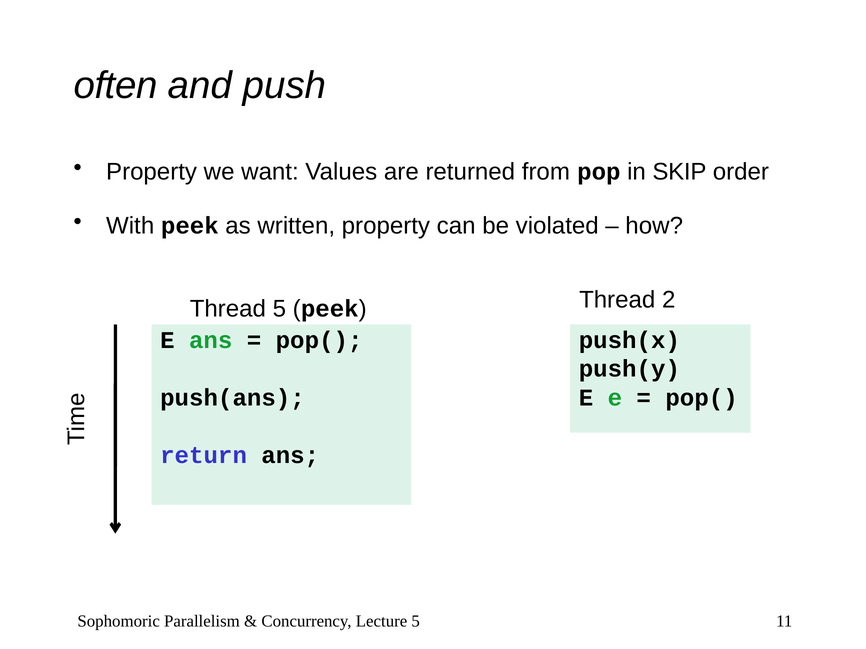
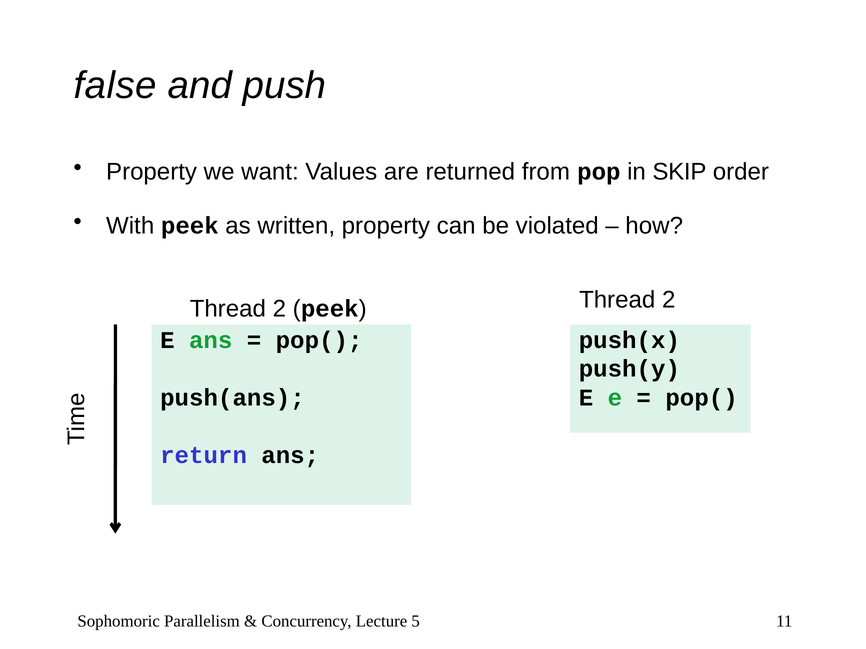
often: often -> false (115, 86)
5: 5 -> 2 (279, 309)
